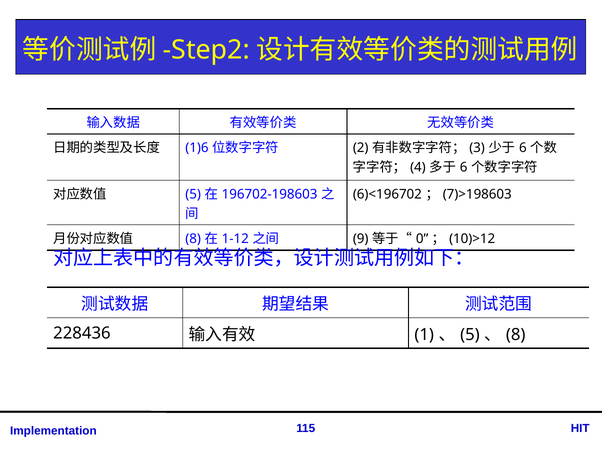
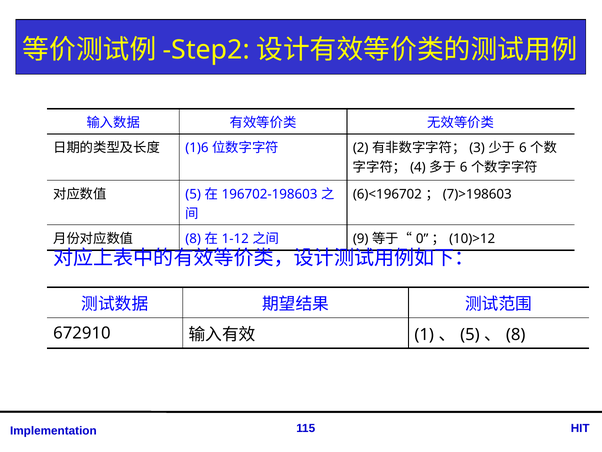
228436: 228436 -> 672910 (82, 333)
